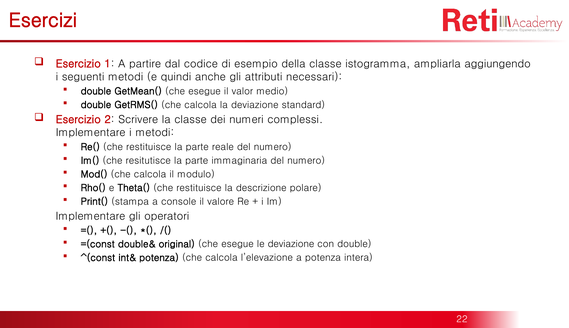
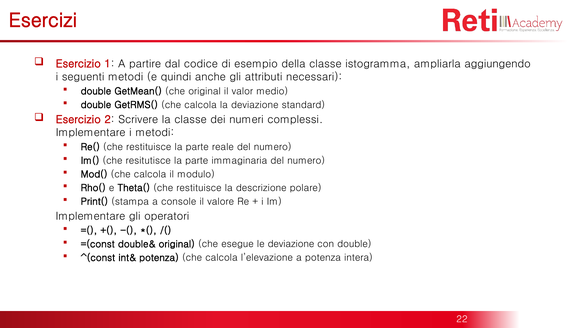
GetMean( che esegue: esegue -> original (205, 91)
